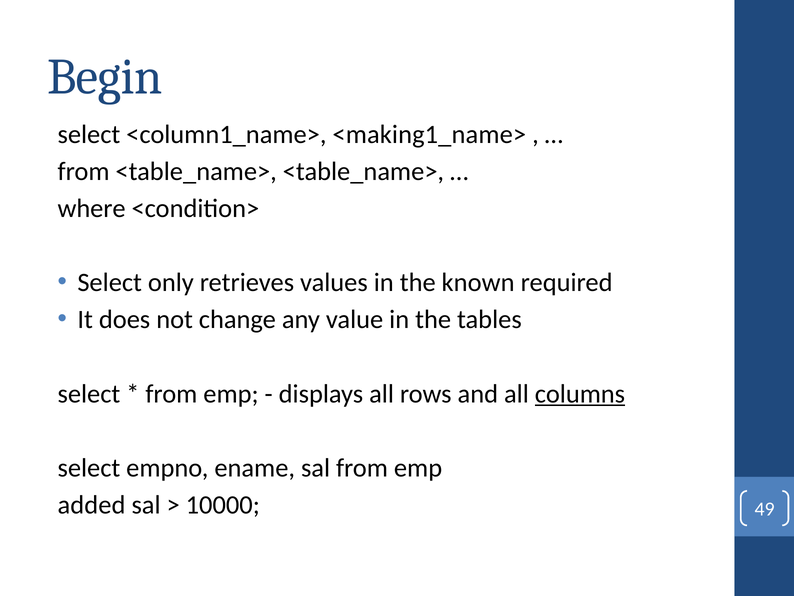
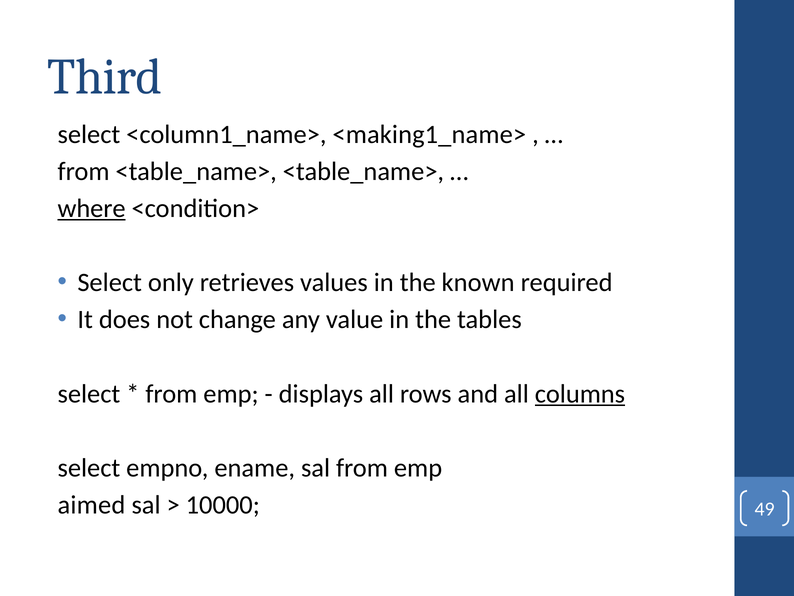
Begin: Begin -> Third (105, 77)
where underline: none -> present (92, 208)
added: added -> aimed (91, 505)
